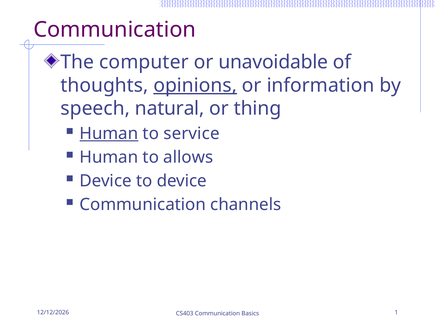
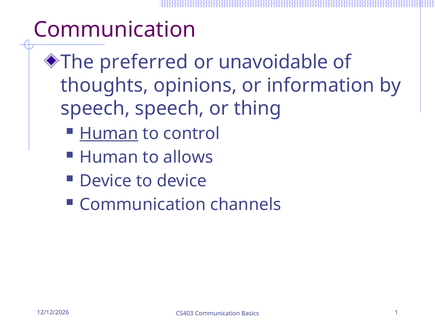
computer: computer -> preferred (144, 62)
opinions underline: present -> none (195, 85)
speech natural: natural -> speech (170, 109)
service: service -> control (192, 134)
